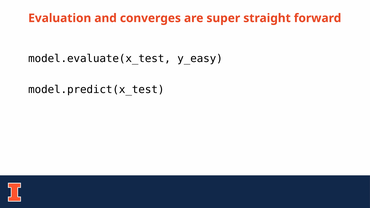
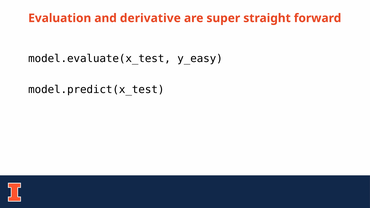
converges: converges -> derivative (150, 18)
